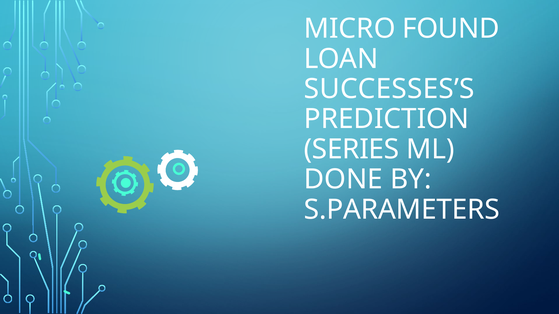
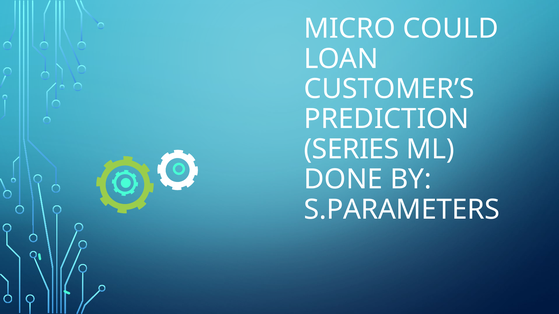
FOUND: FOUND -> COULD (451, 29)
SUCCESSES’S: SUCCESSES’S -> CUSTOMER’S (389, 89)
